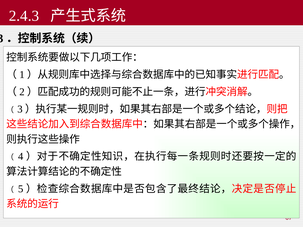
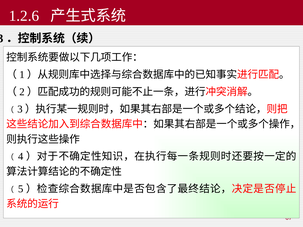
2.4.3: 2.4.3 -> 1.2.6 (24, 16)
